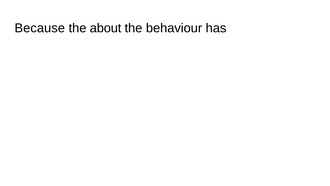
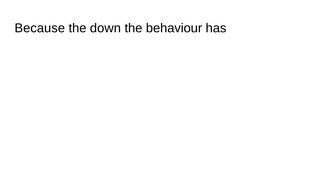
about: about -> down (105, 28)
